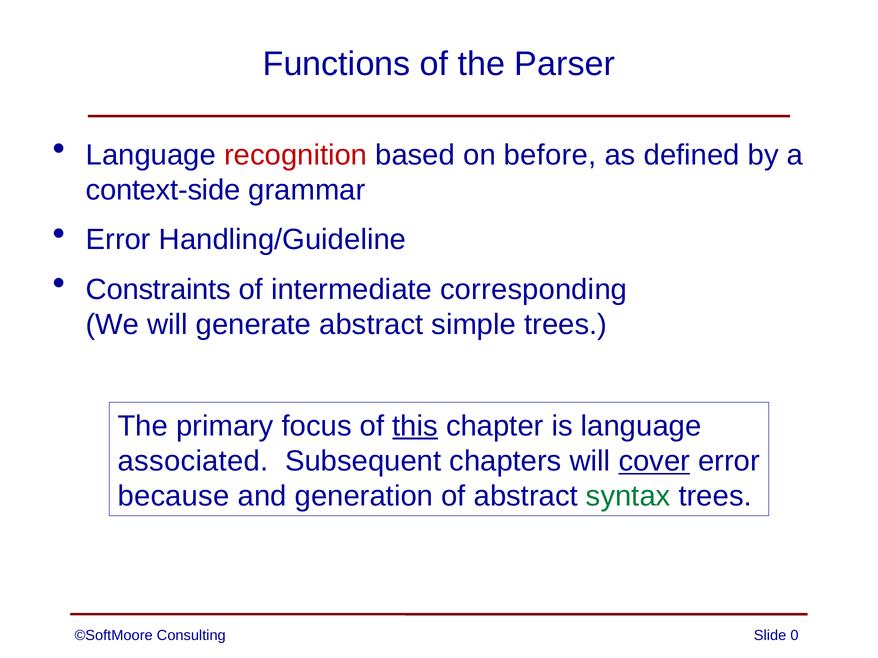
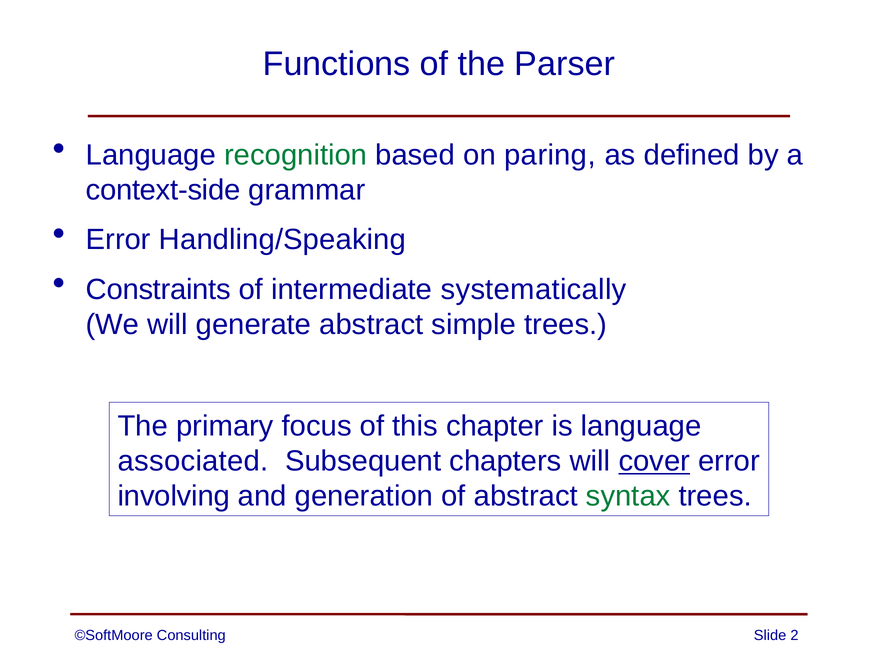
recognition colour: red -> green (296, 155)
before: before -> paring (550, 155)
Handling/Guideline: Handling/Guideline -> Handling/Speaking (282, 240)
corresponding: corresponding -> systematically (534, 290)
this underline: present -> none (415, 426)
because: because -> involving (174, 497)
0: 0 -> 2 (795, 636)
